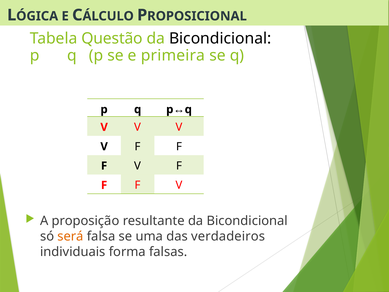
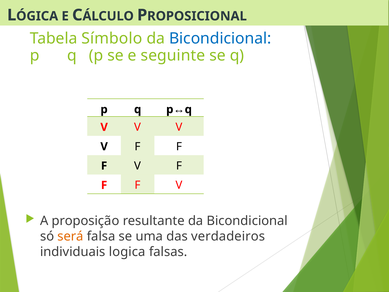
Questão: Questão -> Símbolo (112, 38)
Bicondicional colour: black -> blue (220, 38)
primeira: primeira -> seguinte (173, 55)
forma: forma -> logica (127, 252)
